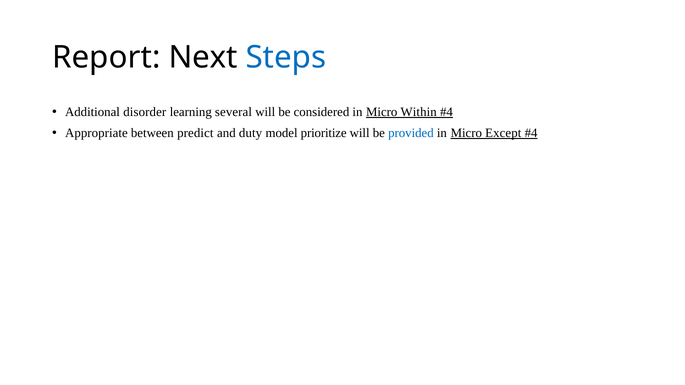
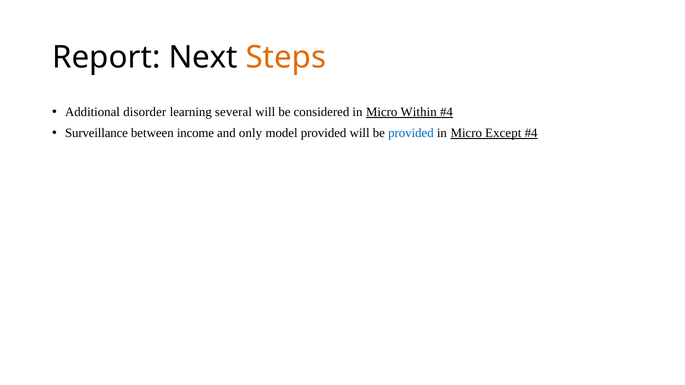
Steps colour: blue -> orange (286, 58)
Appropriate: Appropriate -> Surveillance (96, 133)
predict: predict -> income (195, 133)
duty: duty -> only (251, 133)
model prioritize: prioritize -> provided (324, 133)
